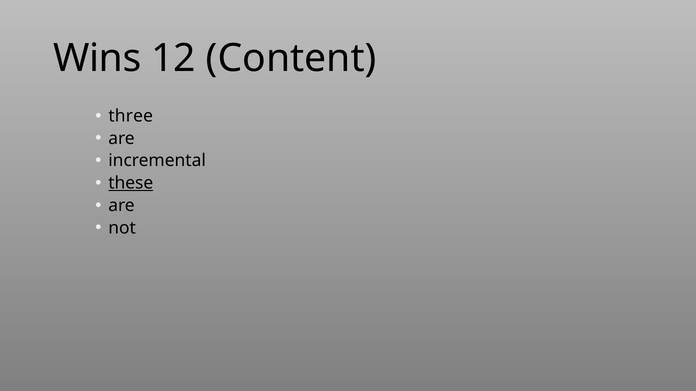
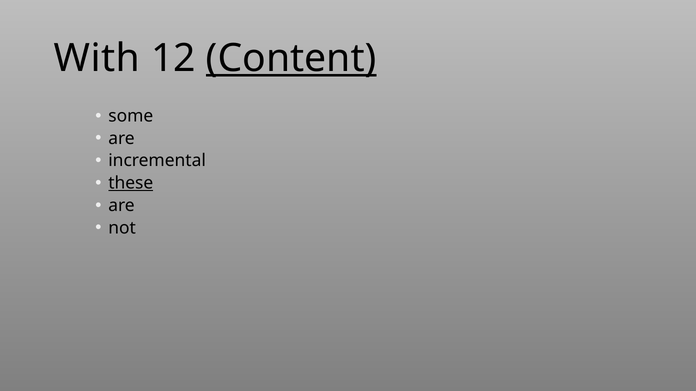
Wins: Wins -> With (97, 58)
Content underline: none -> present (291, 58)
three: three -> some (131, 116)
